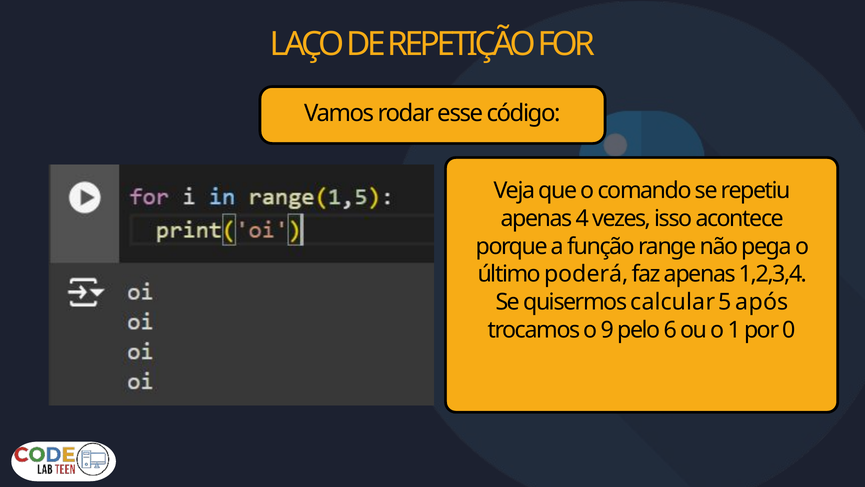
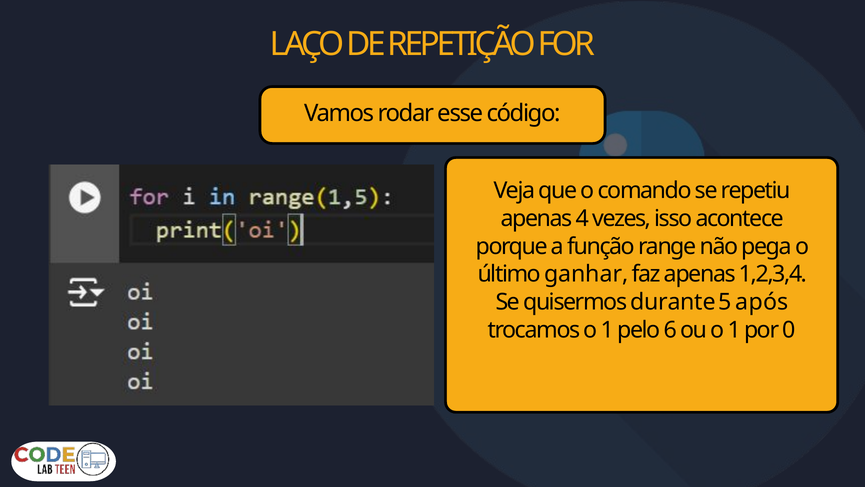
poderá: poderá -> ganhar (586, 274)
calcular: calcular -> durante (673, 302)
trocamos o 9: 9 -> 1 (607, 330)
